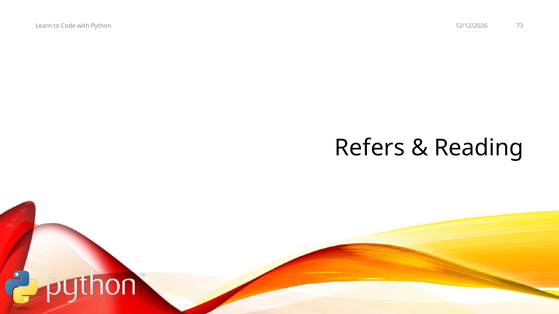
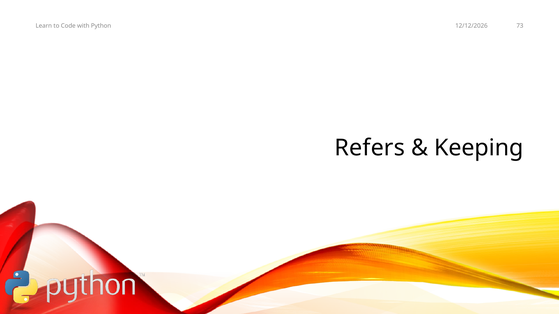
Reading: Reading -> Keeping (479, 148)
